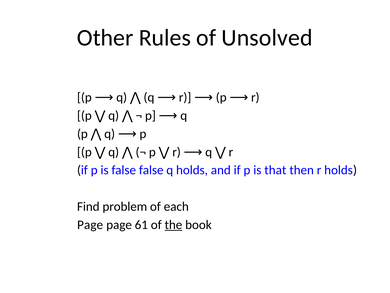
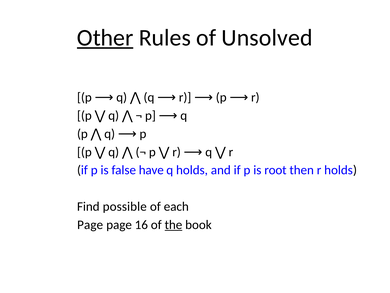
Other underline: none -> present (105, 38)
false false: false -> have (151, 170)
that: that -> root (275, 170)
problem: problem -> possible (125, 206)
61: 61 -> 16 (141, 224)
